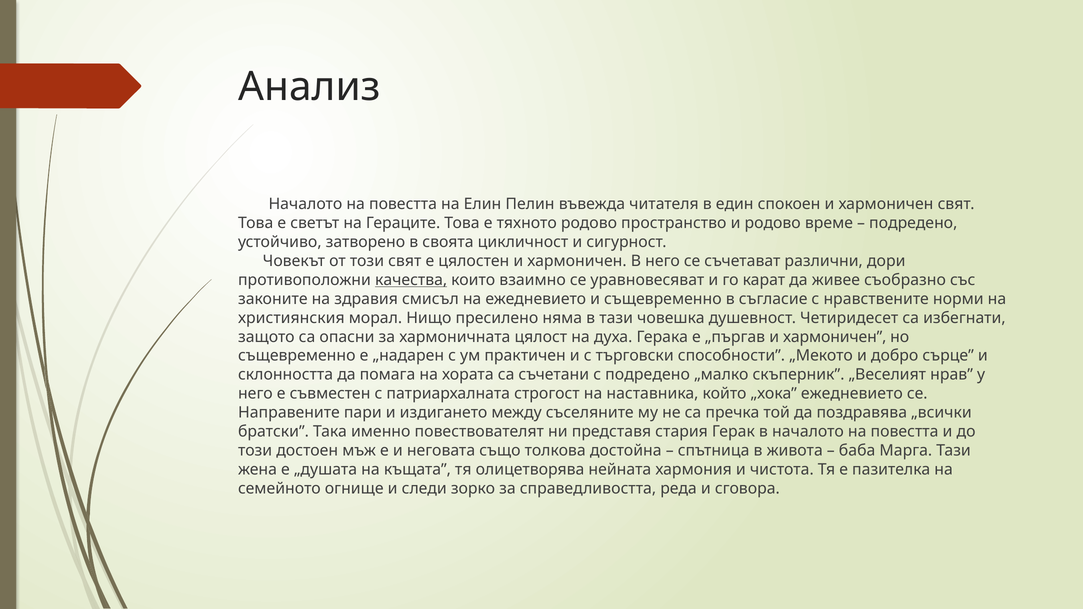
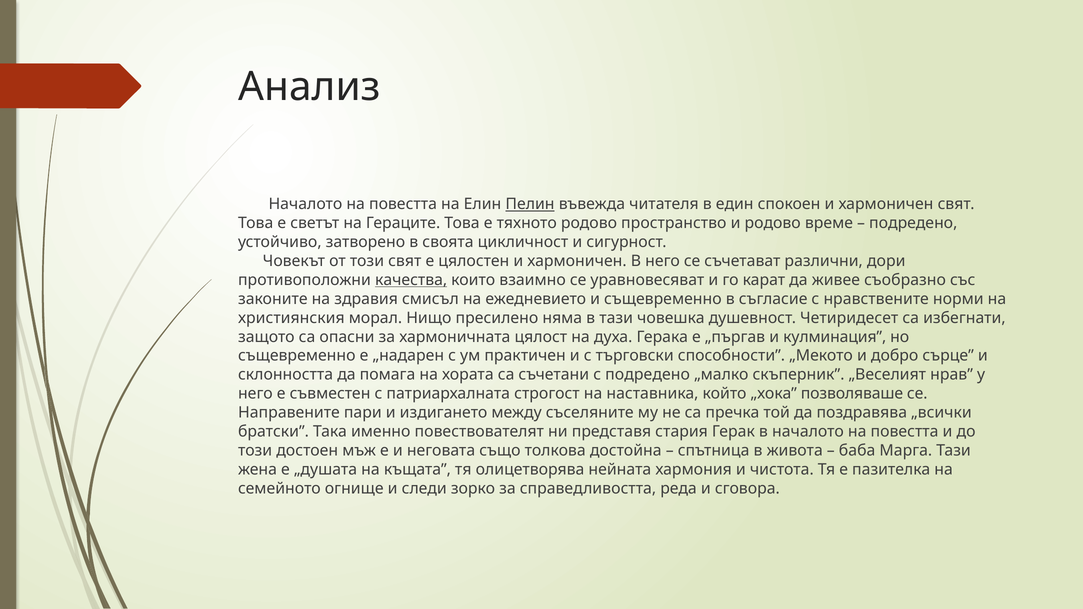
Пелин underline: none -> present (530, 204)
„пъргав и хармоничен: хармоничен -> кулминация (835, 337)
„хока ежедневието: ежедневието -> позволяваше (852, 394)
